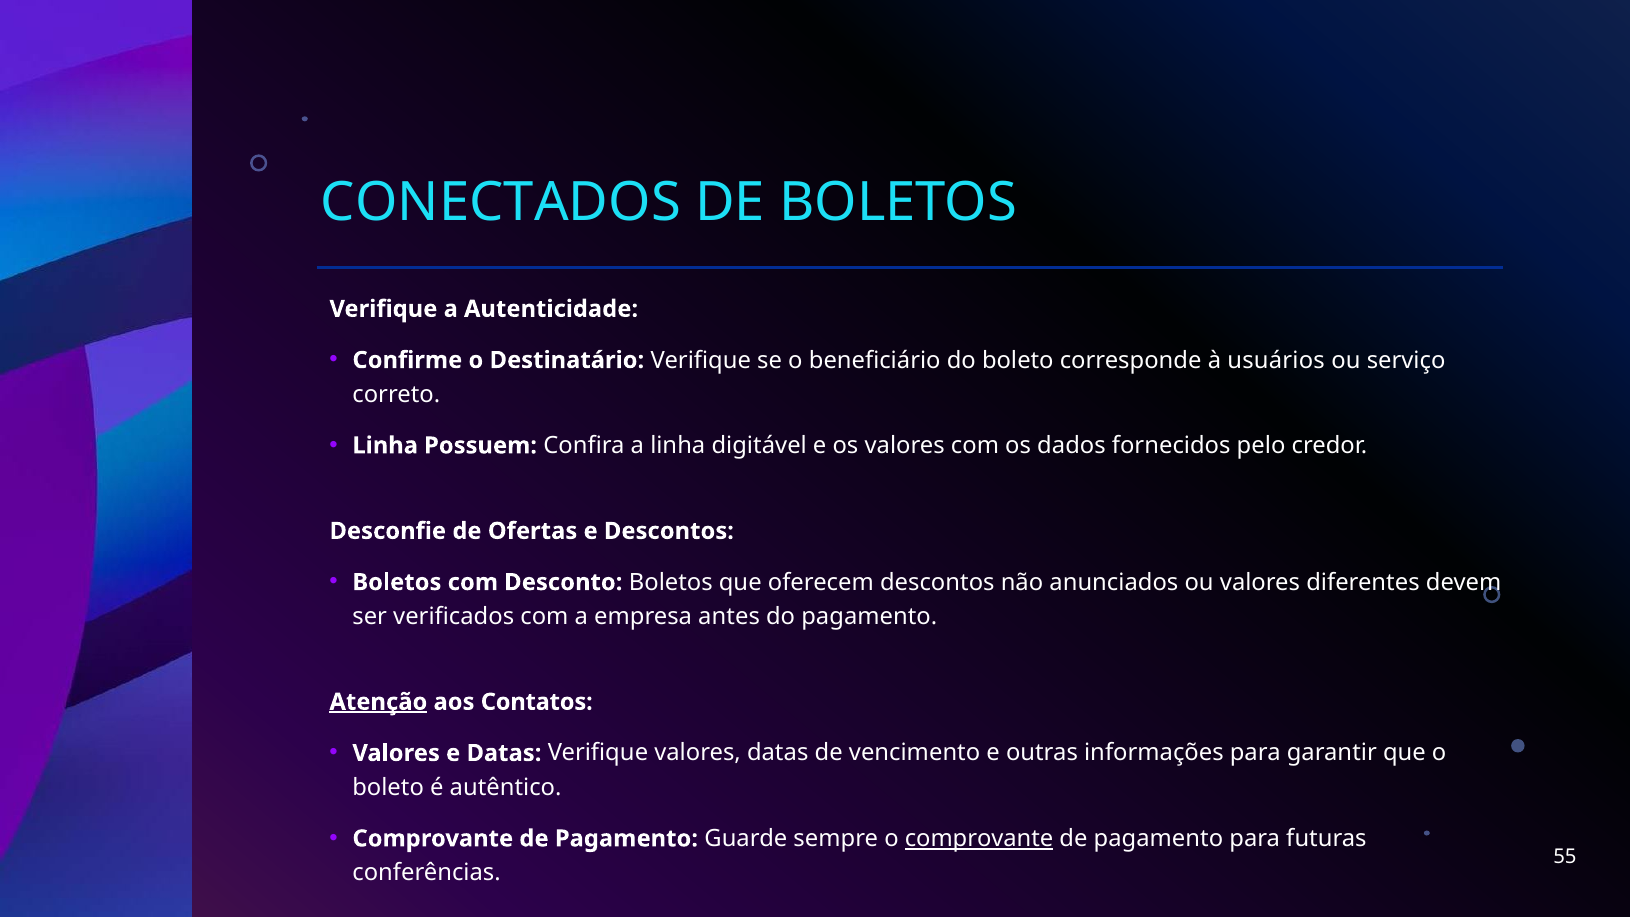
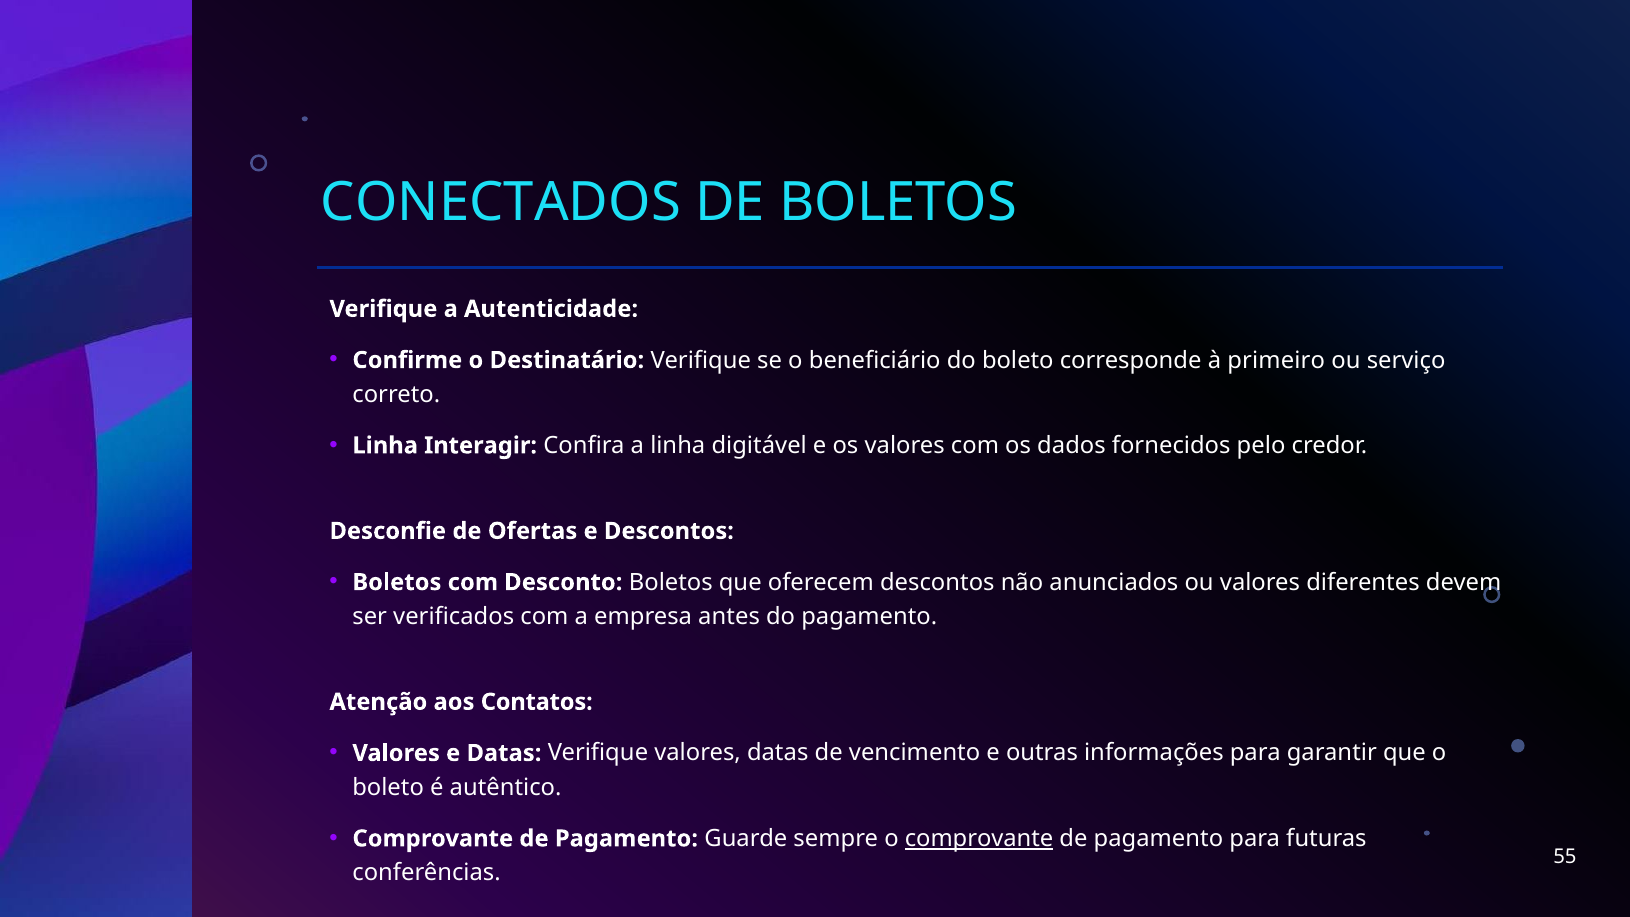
usuários: usuários -> primeiro (1276, 360)
Possuem: Possuem -> Interagir (481, 446)
Atenção underline: present -> none (378, 702)
